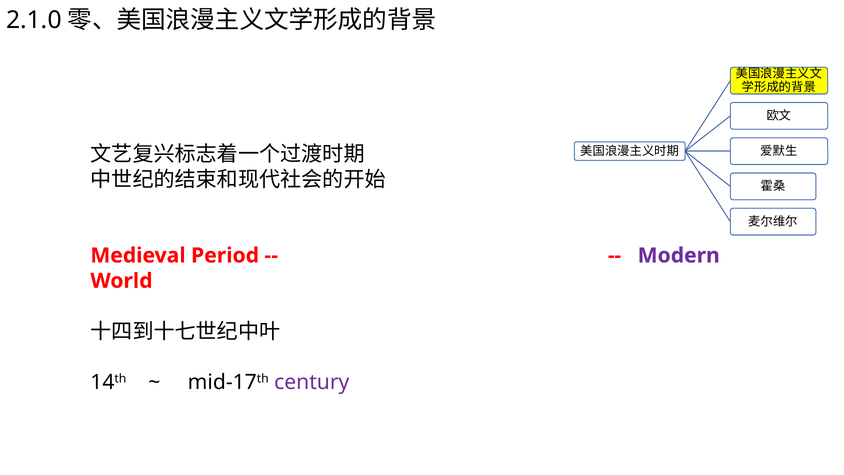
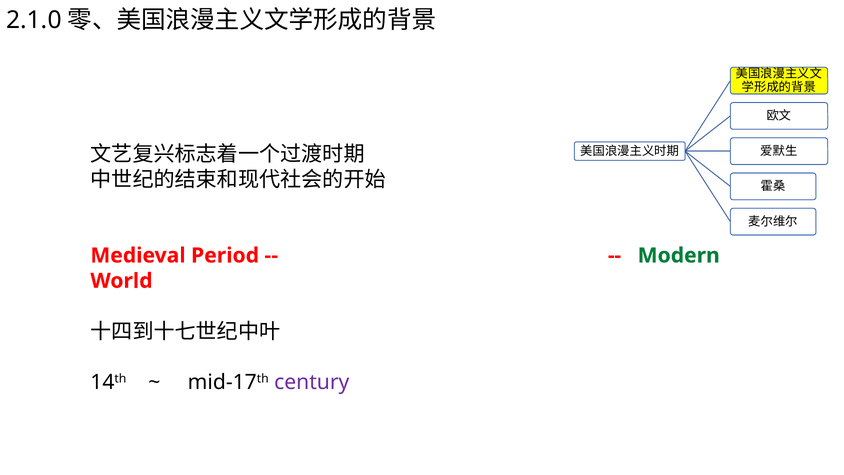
Modern colour: purple -> green (679, 255)
